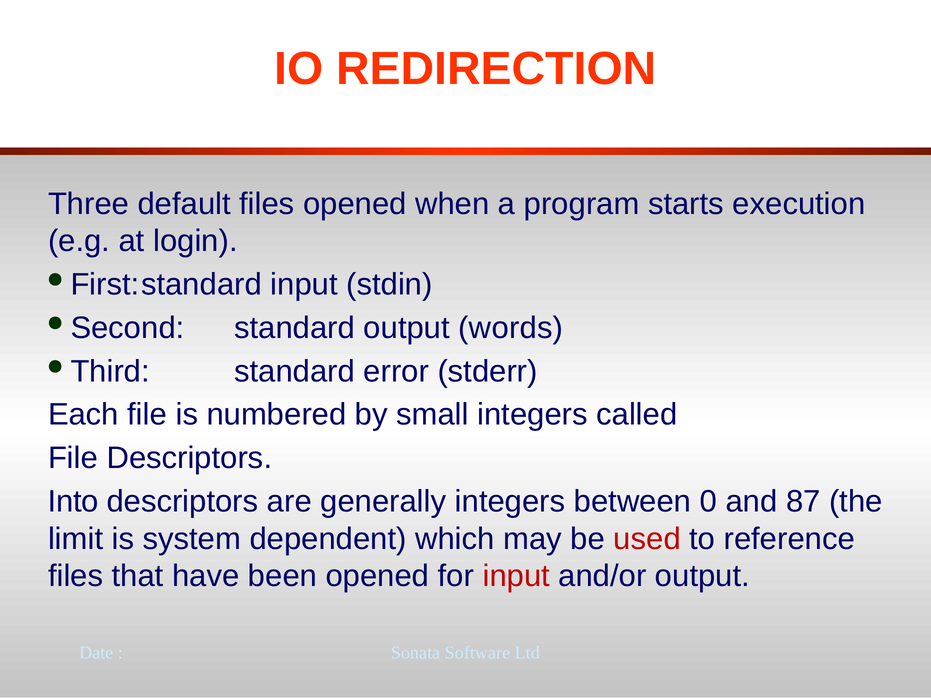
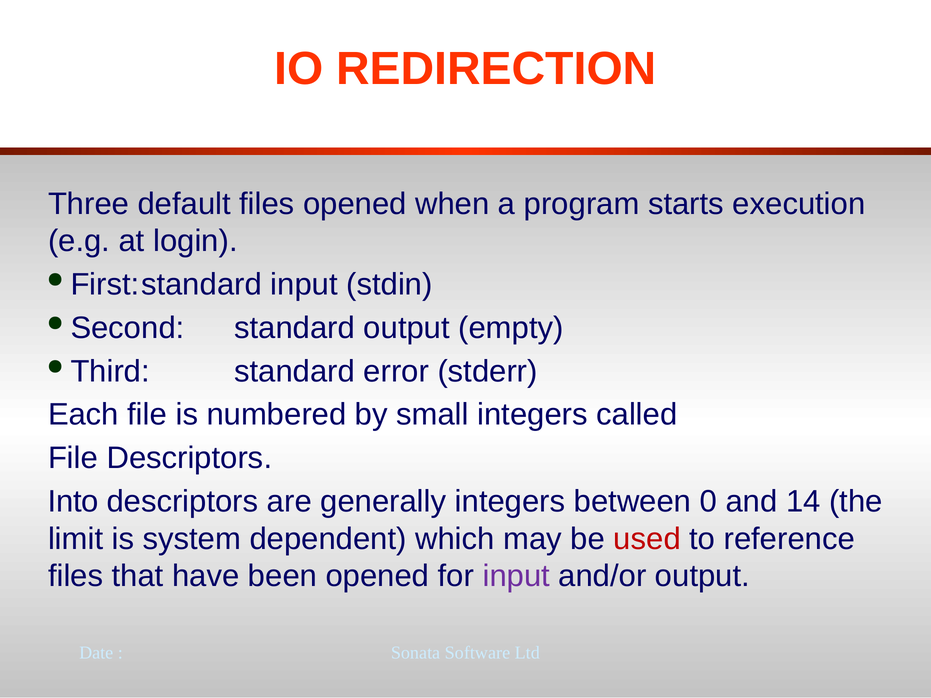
words: words -> empty (511, 328)
87: 87 -> 14 (803, 502)
input colour: red -> purple (516, 576)
